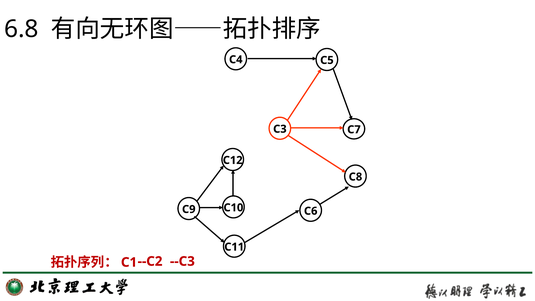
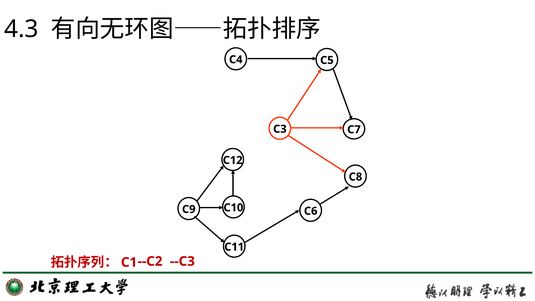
6.8: 6.8 -> 4.3 (21, 29)
